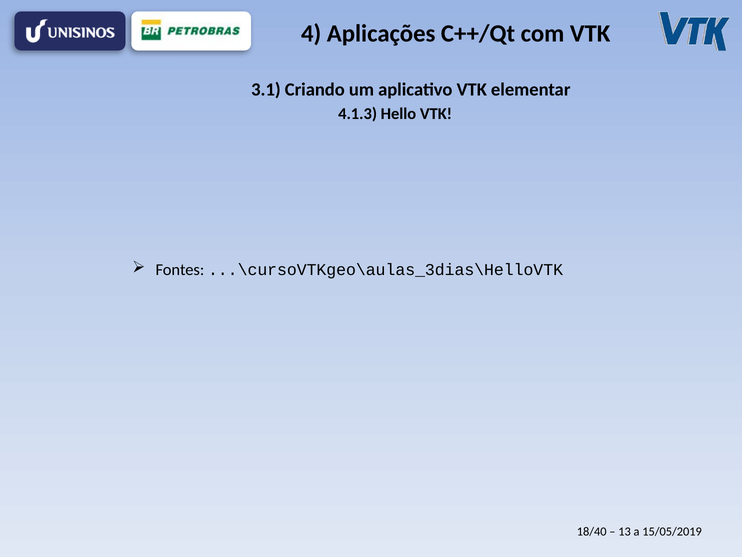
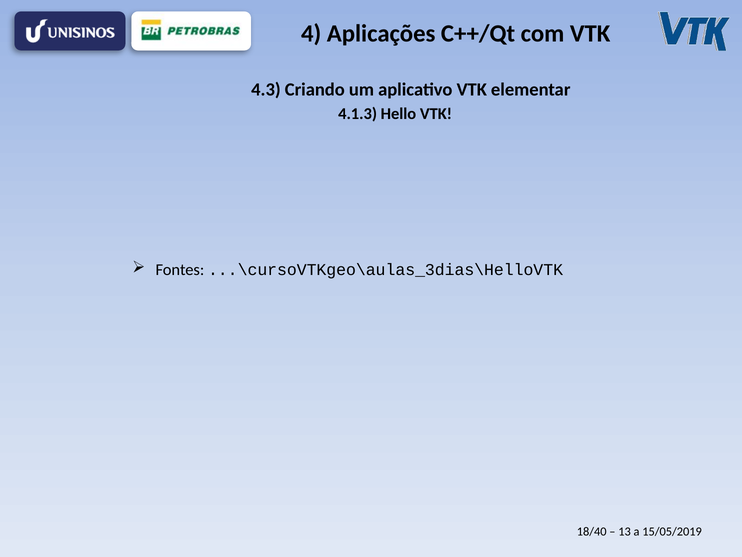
3.1: 3.1 -> 4.3 (266, 90)
